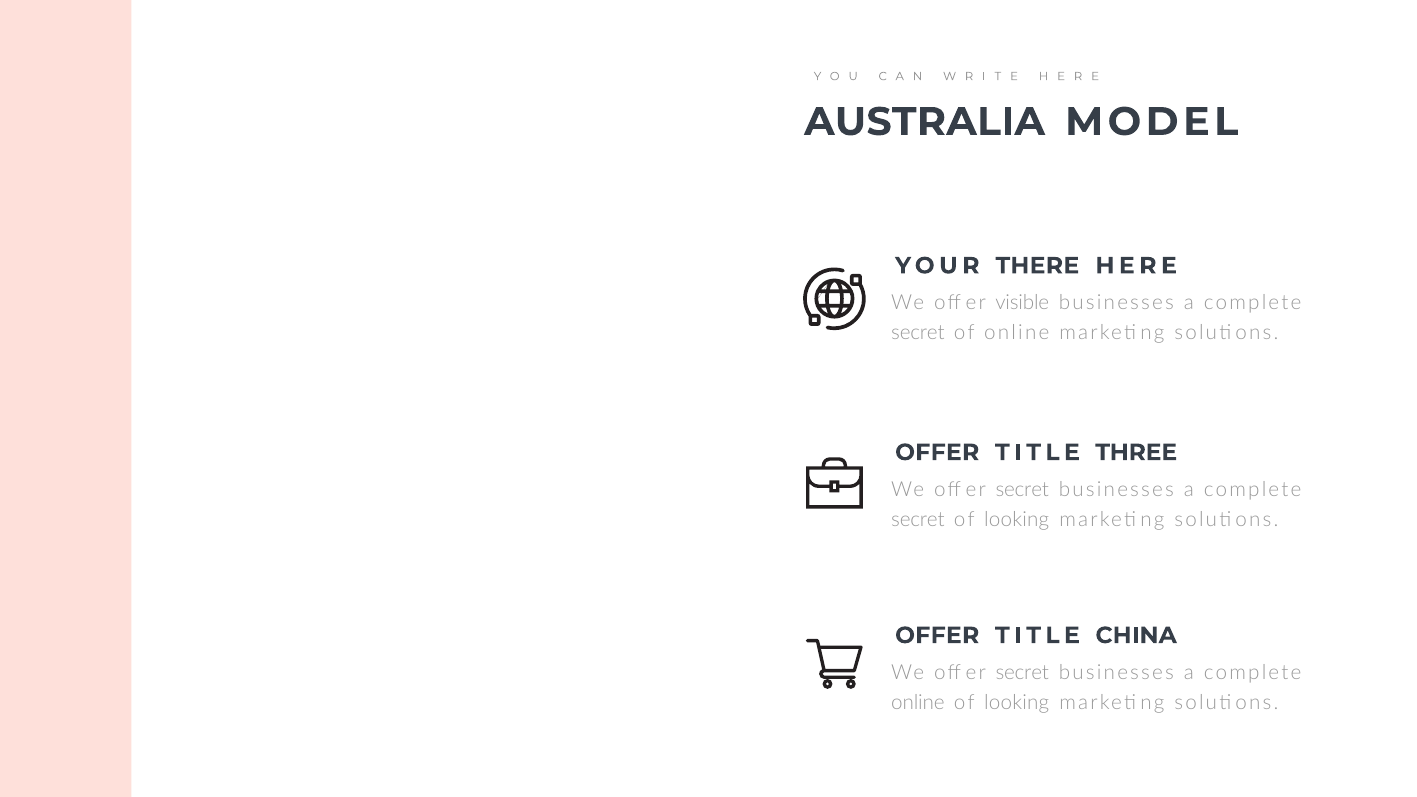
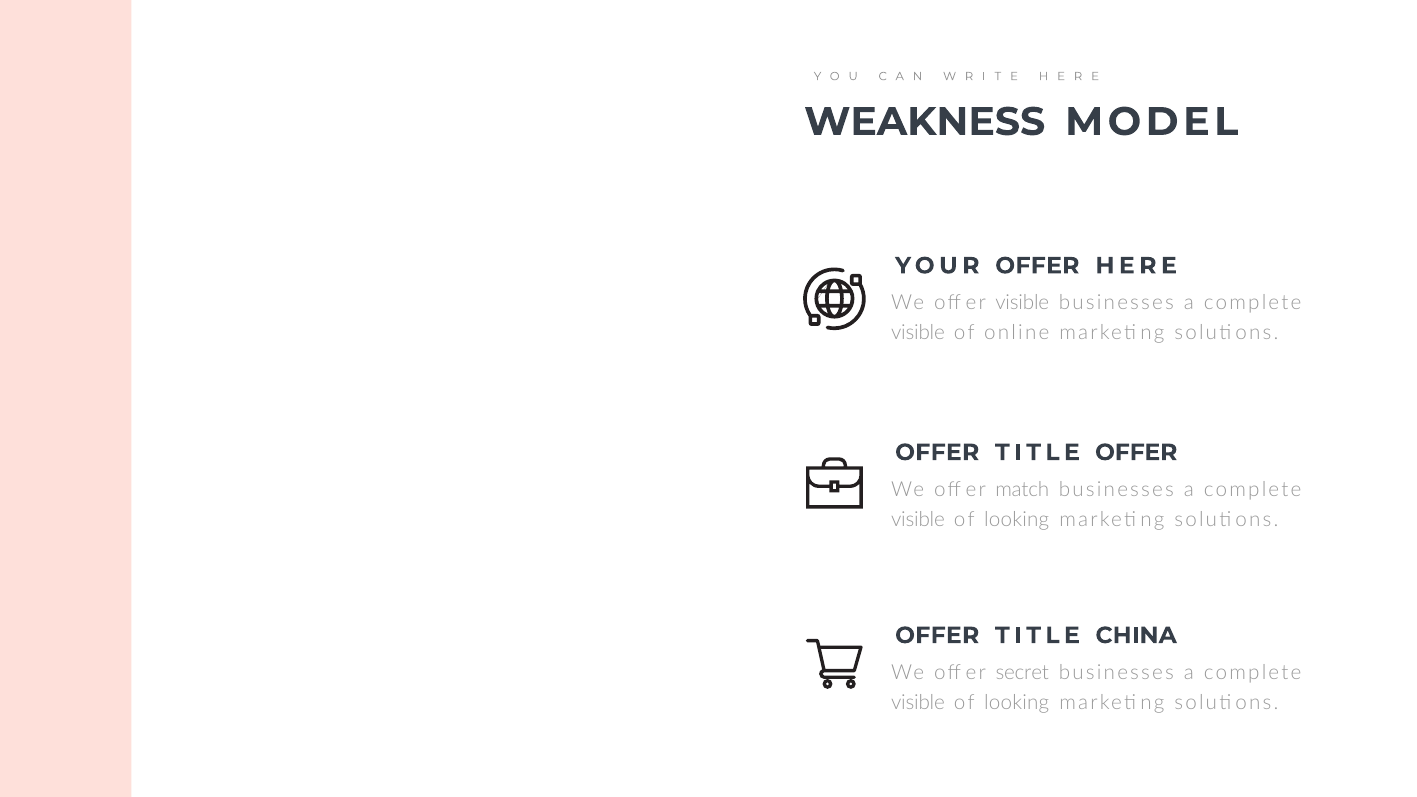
AUSTRALIA: AUSTRALIA -> WEAKNESS (925, 122)
YOUR THERE: THERE -> OFFER (1037, 266)
secret: secret -> visible (918, 333)
TITLE THREE: THREE -> OFFER (1136, 452)
secret: secret -> match (1022, 490)
secret: secret -> visible (918, 520)
online: online -> visible (918, 703)
